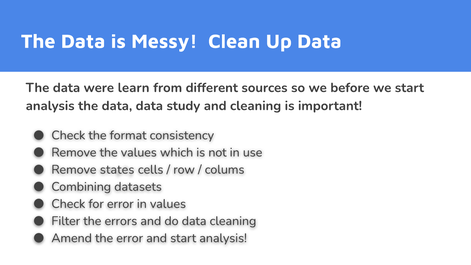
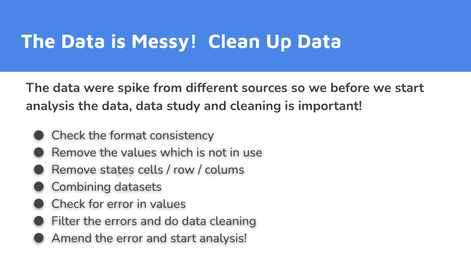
learn: learn -> spike (134, 88)
